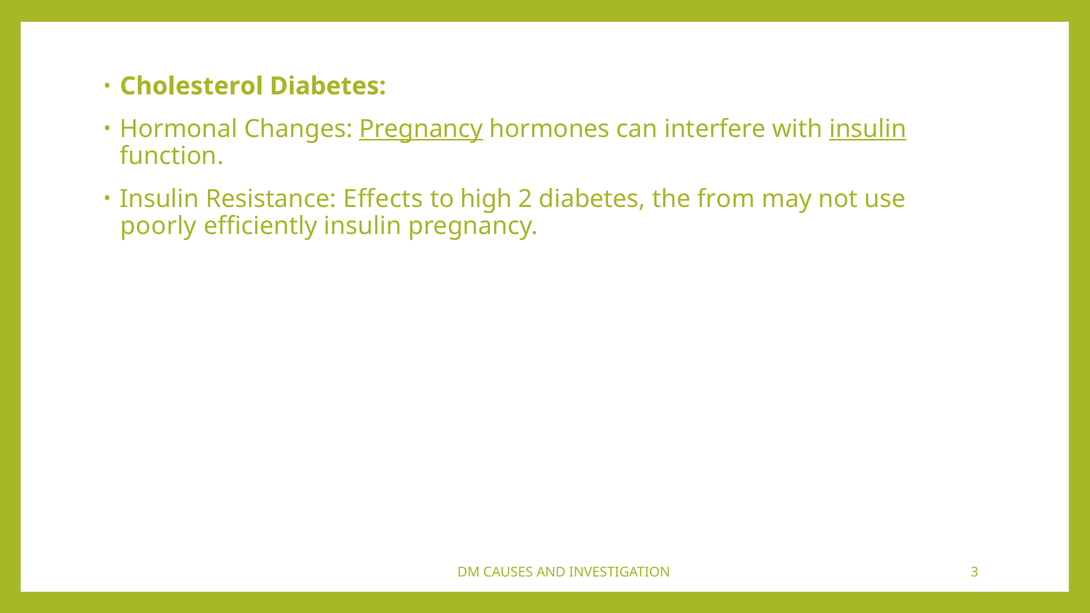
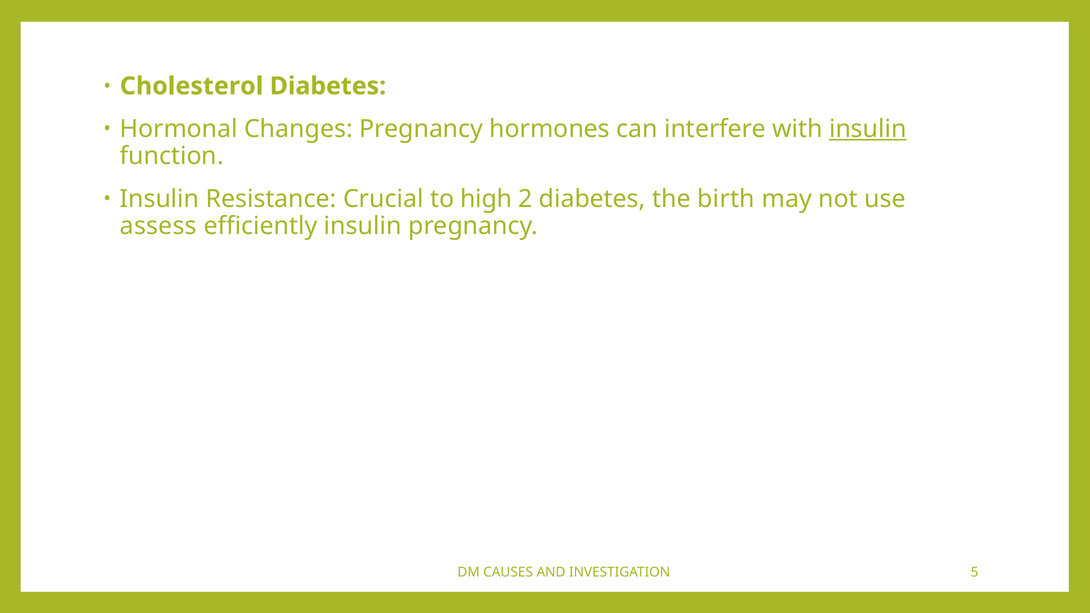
Pregnancy underline: present -> none (421, 129)
Effects: Effects -> Crucial (383, 199)
from: from -> birth (726, 199)
poorly: poorly -> assess (158, 226)
3: 3 -> 5 (975, 573)
